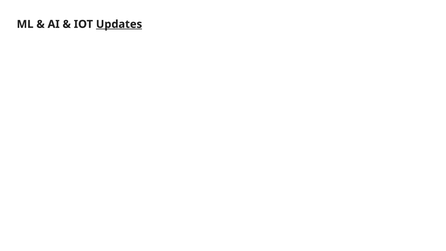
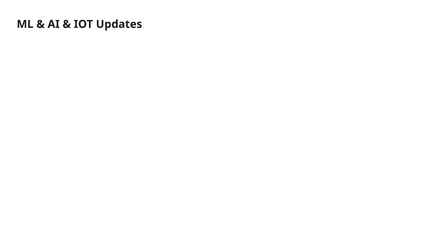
Updates underline: present -> none (119, 24)
